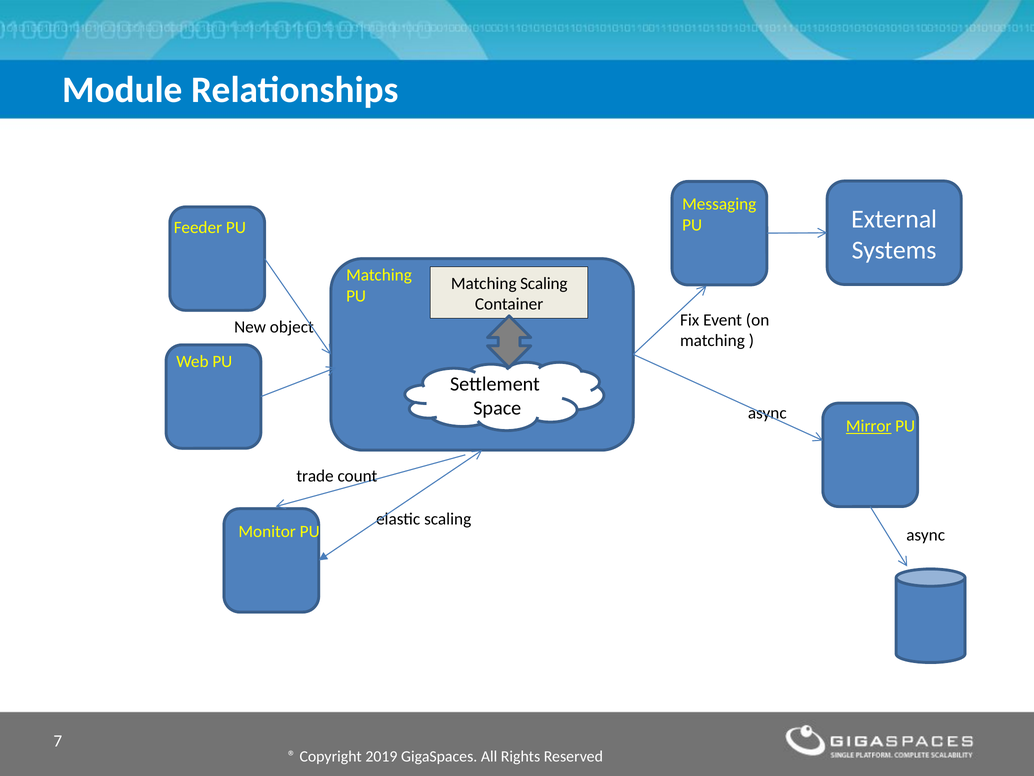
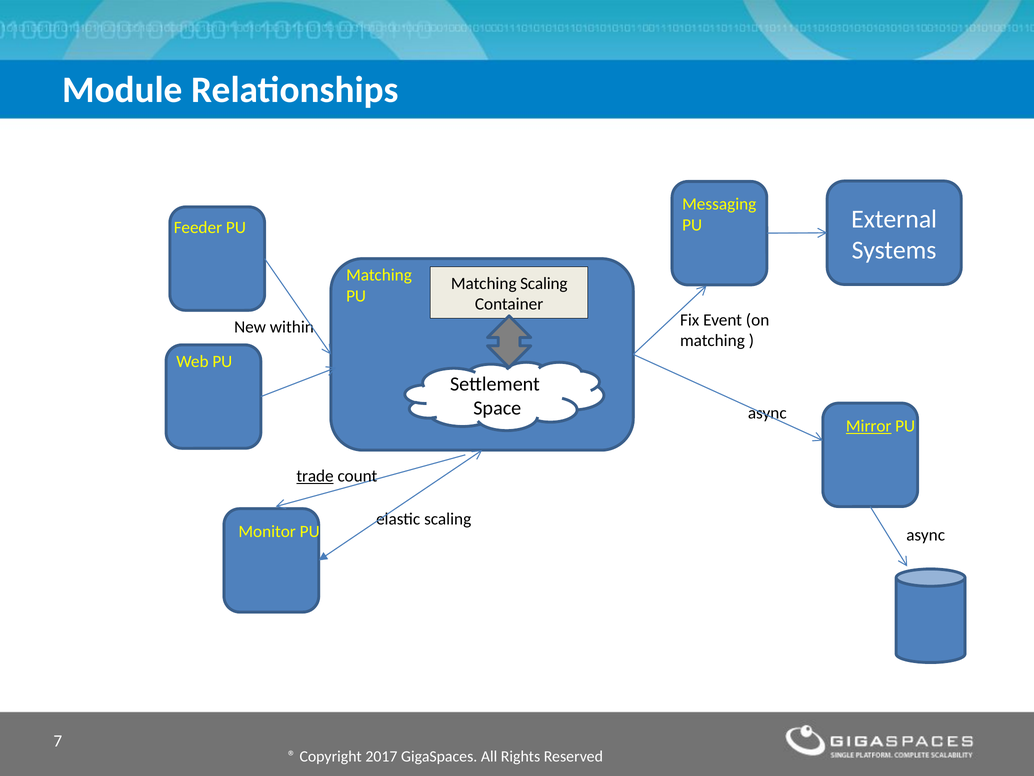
object: object -> within (292, 327)
trade underline: none -> present (315, 476)
2019: 2019 -> 2017 (381, 756)
